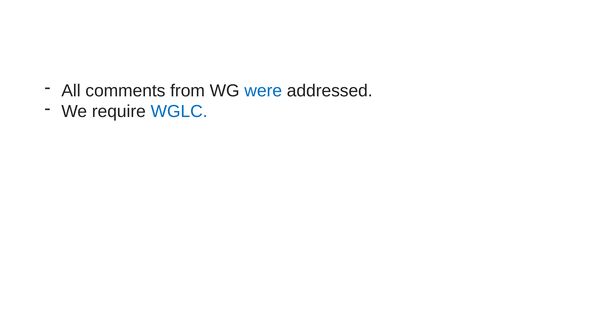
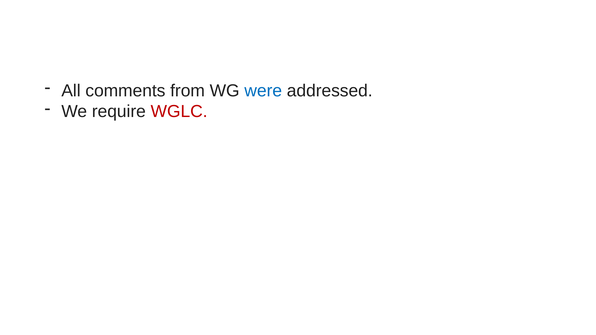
WGLC colour: blue -> red (179, 112)
